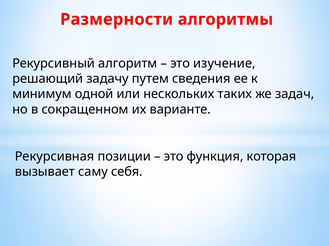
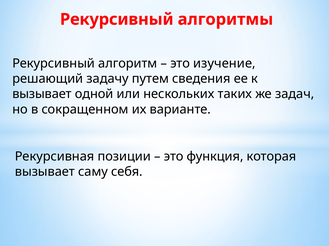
Размерности: Размерности -> Рекурсивный (117, 19)
минимум: минимум -> вызывает (42, 94)
